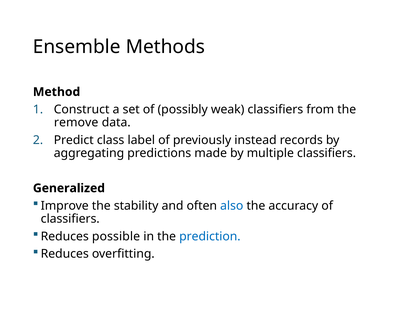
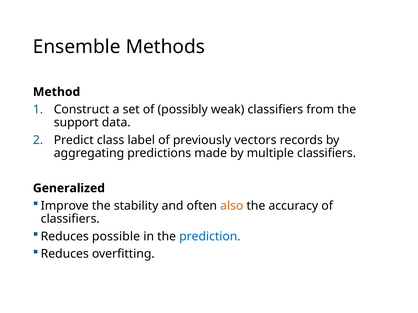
remove: remove -> support (76, 123)
instead: instead -> vectors (255, 140)
also colour: blue -> orange (232, 206)
